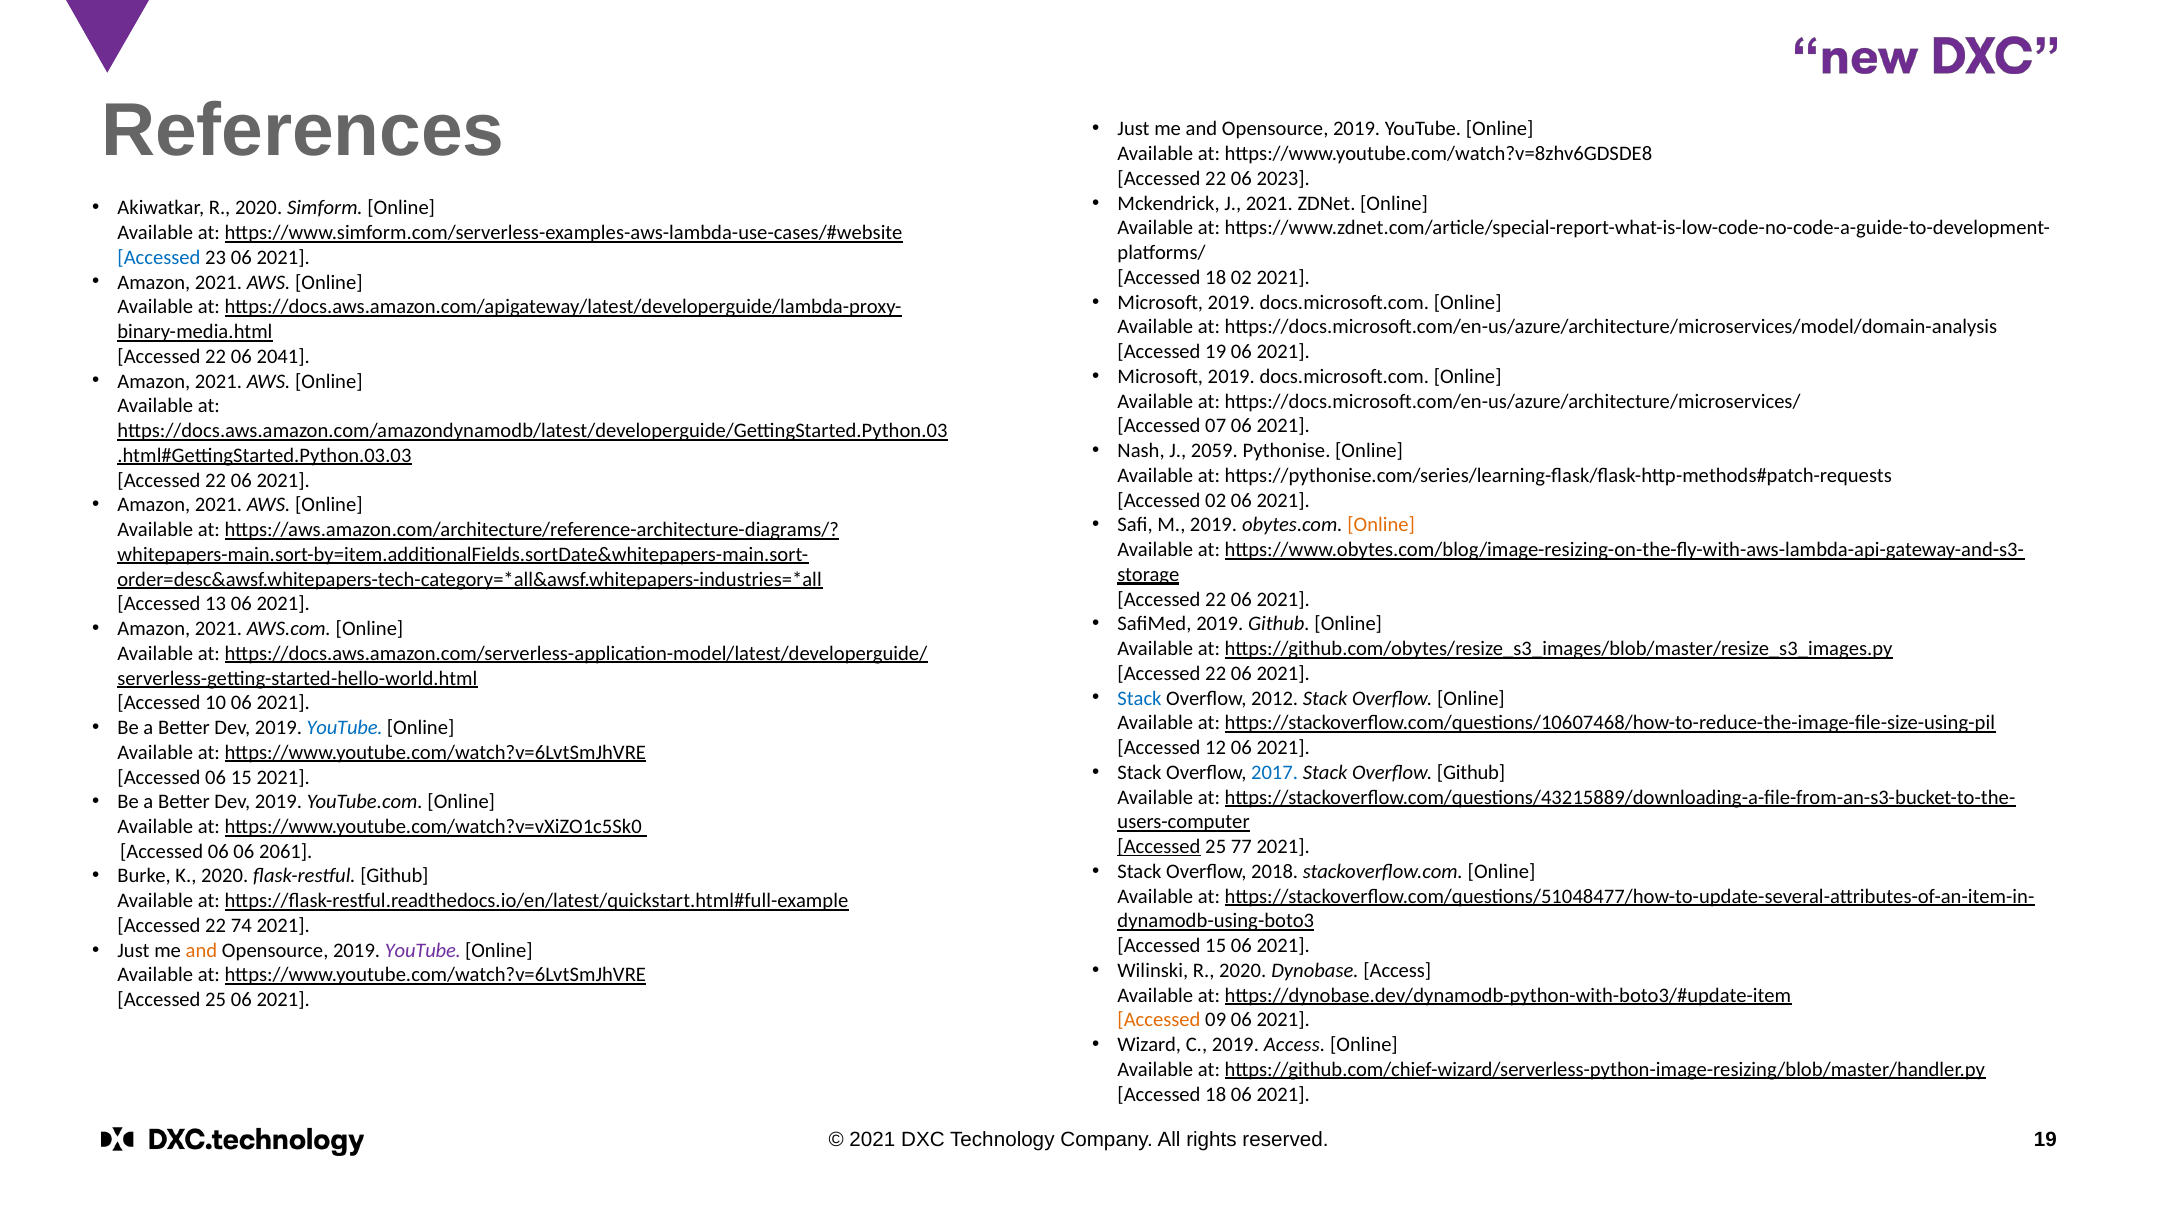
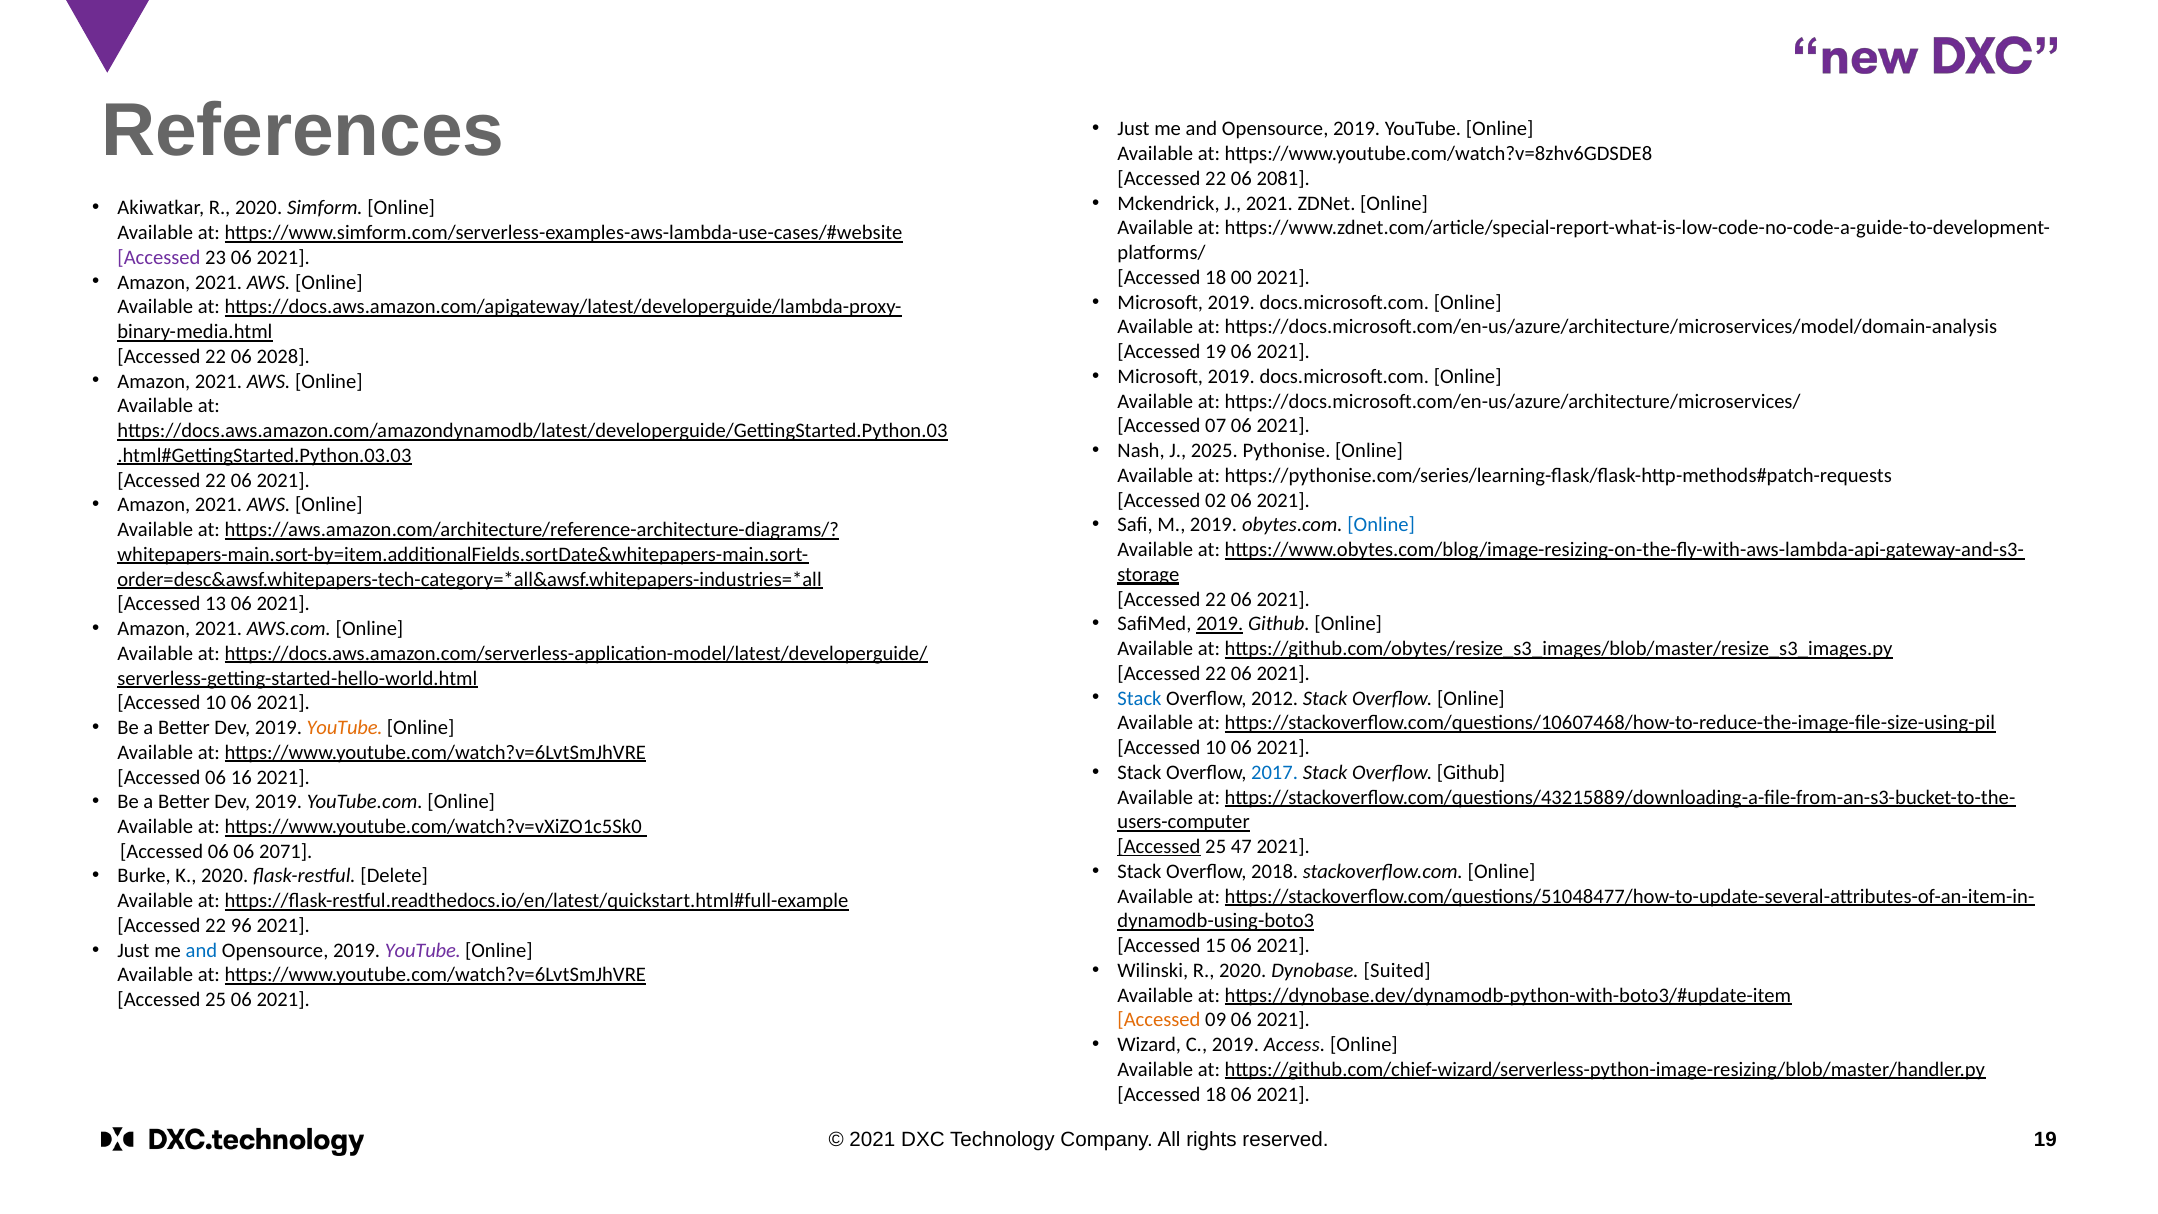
2023: 2023 -> 2081 (1283, 179)
Accessed colour: blue -> purple (159, 257)
18 02: 02 -> 00 (1241, 278)
2041: 2041 -> 2028 (283, 356)
2059: 2059 -> 2025 (1214, 451)
Online colour: orange -> blue (1381, 525)
2019 underline: none -> present (1220, 624)
YouTube colour: blue -> orange (345, 728)
12: 12 -> 10 (1216, 748)
06 15: 15 -> 16 (241, 777)
77: 77 -> 47 (1241, 847)
2061: 2061 -> 2071 (286, 851)
flask-restful Github: Github -> Delete (394, 876)
74: 74 -> 96 (241, 926)
and colour: orange -> blue (201, 950)
Dynobase Access: Access -> Suited (1397, 970)
